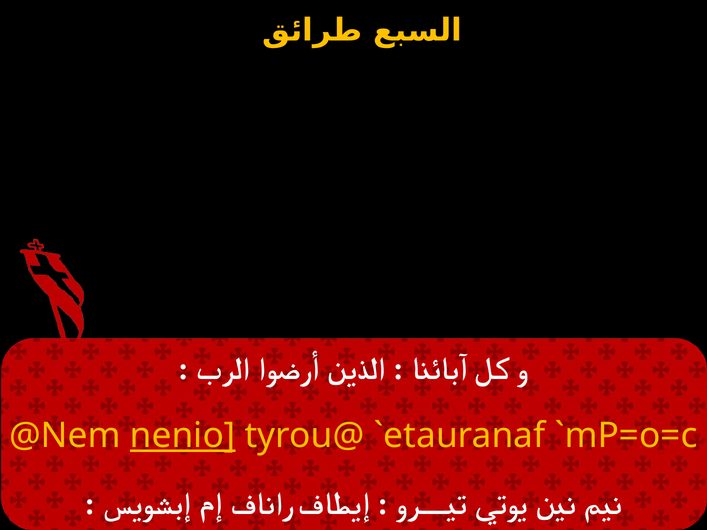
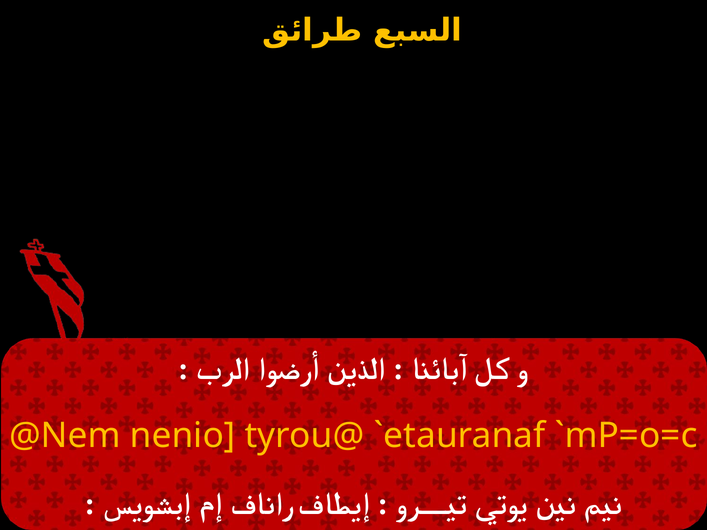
nenio underline: present -> none (183, 436)
